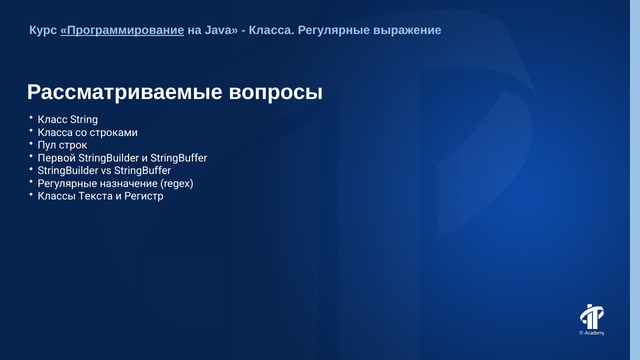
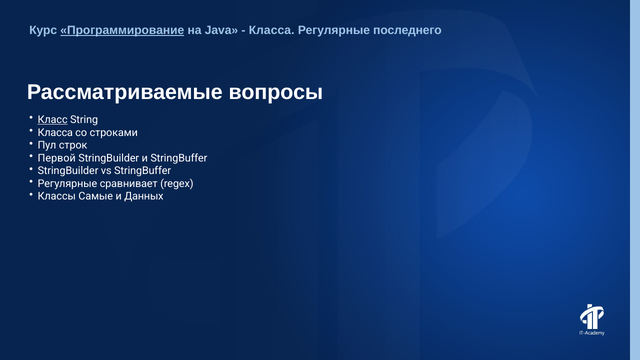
выражение: выражение -> последнего (407, 30)
Класс underline: none -> present (53, 120)
назначение: назначение -> сравнивает (129, 184)
Текста: Текста -> Самые (96, 196)
Регистр: Регистр -> Данных (144, 196)
